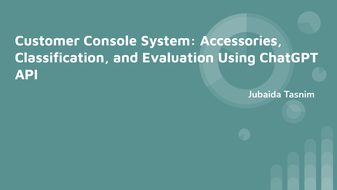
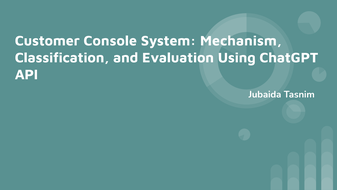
Accessories: Accessories -> Mechanism (241, 41)
